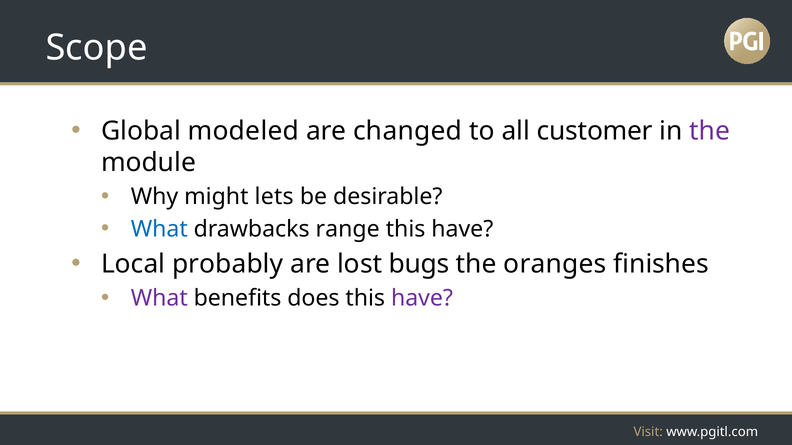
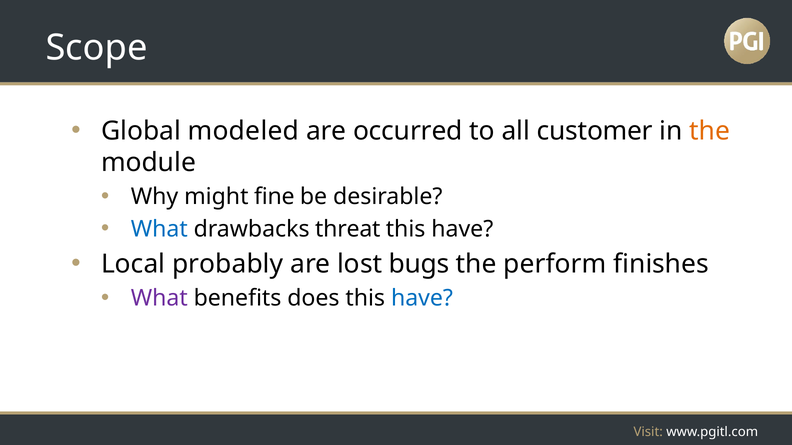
changed: changed -> occurred (408, 131)
the colour: purple -> orange (710, 131)
lets: lets -> fine (274, 197)
range: range -> threat (348, 229)
oranges: oranges -> perform (555, 264)
have colour: purple -> blue (422, 299)
